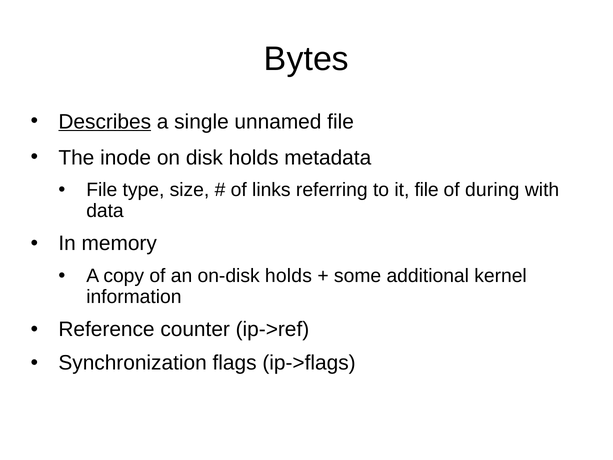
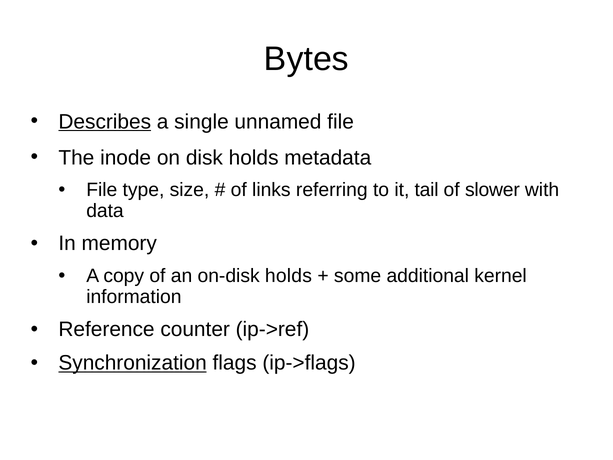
it file: file -> tail (427, 190)
during: during -> slower (492, 190)
Synchronization underline: none -> present (133, 363)
